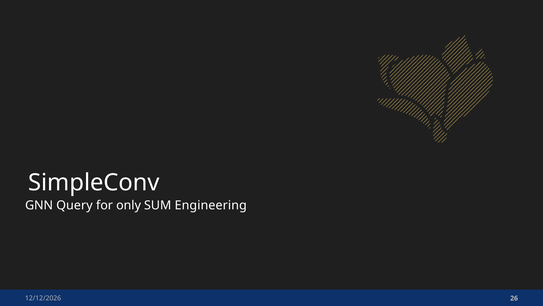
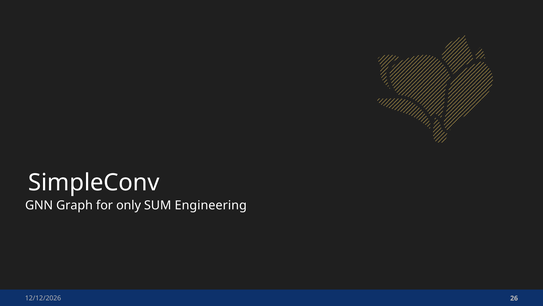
Query: Query -> Graph (75, 205)
